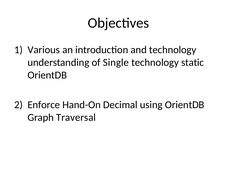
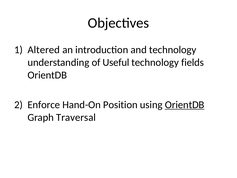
Various: Various -> Altered (44, 50)
Single: Single -> Useful (116, 62)
static: static -> fields (193, 62)
Decimal: Decimal -> Position (120, 105)
OrientDB underline: none -> present (185, 105)
